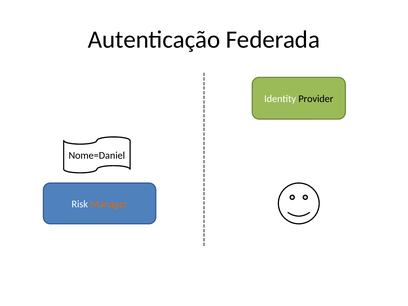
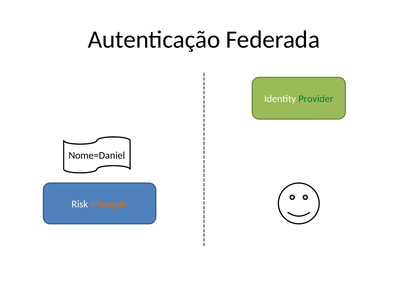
Provider colour: black -> green (316, 99)
